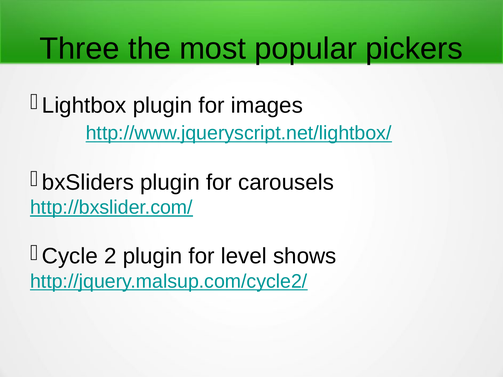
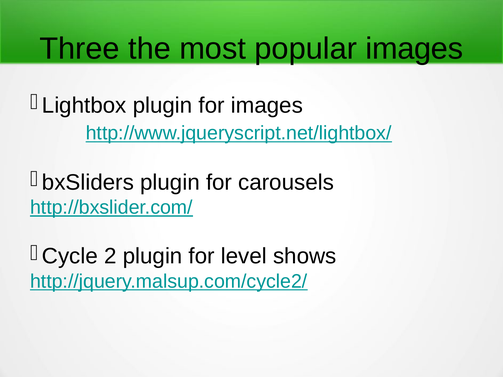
popular pickers: pickers -> images (414, 49)
